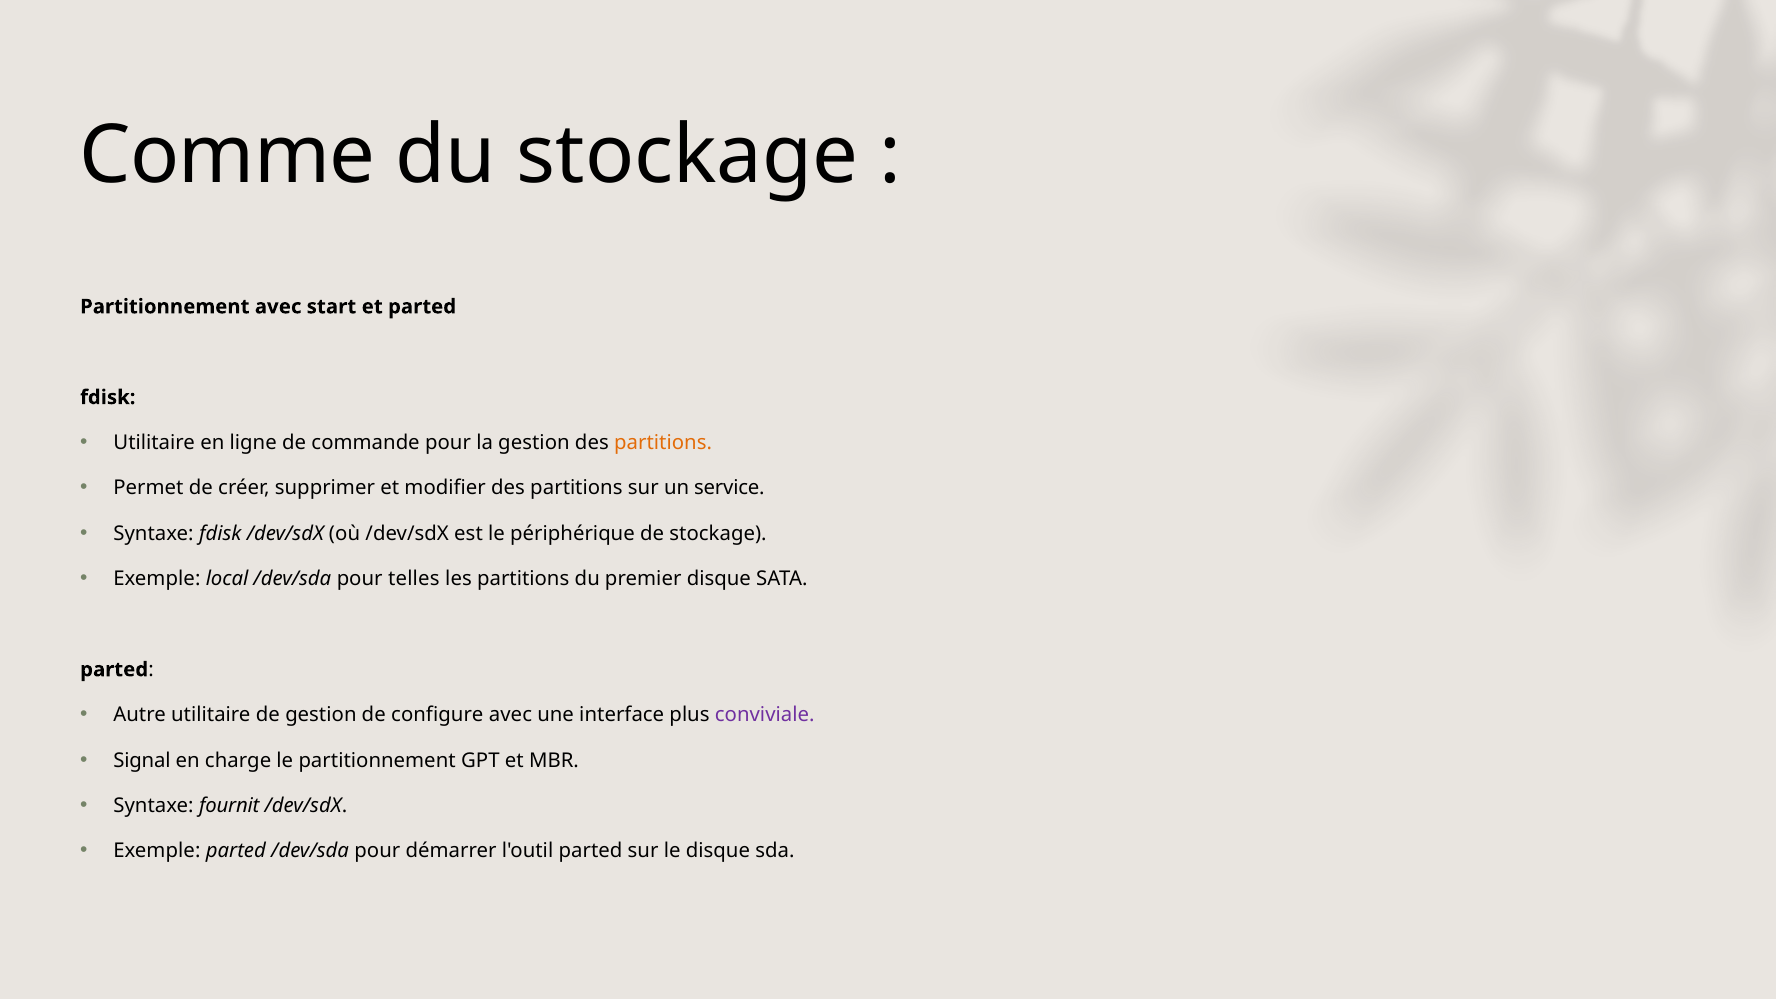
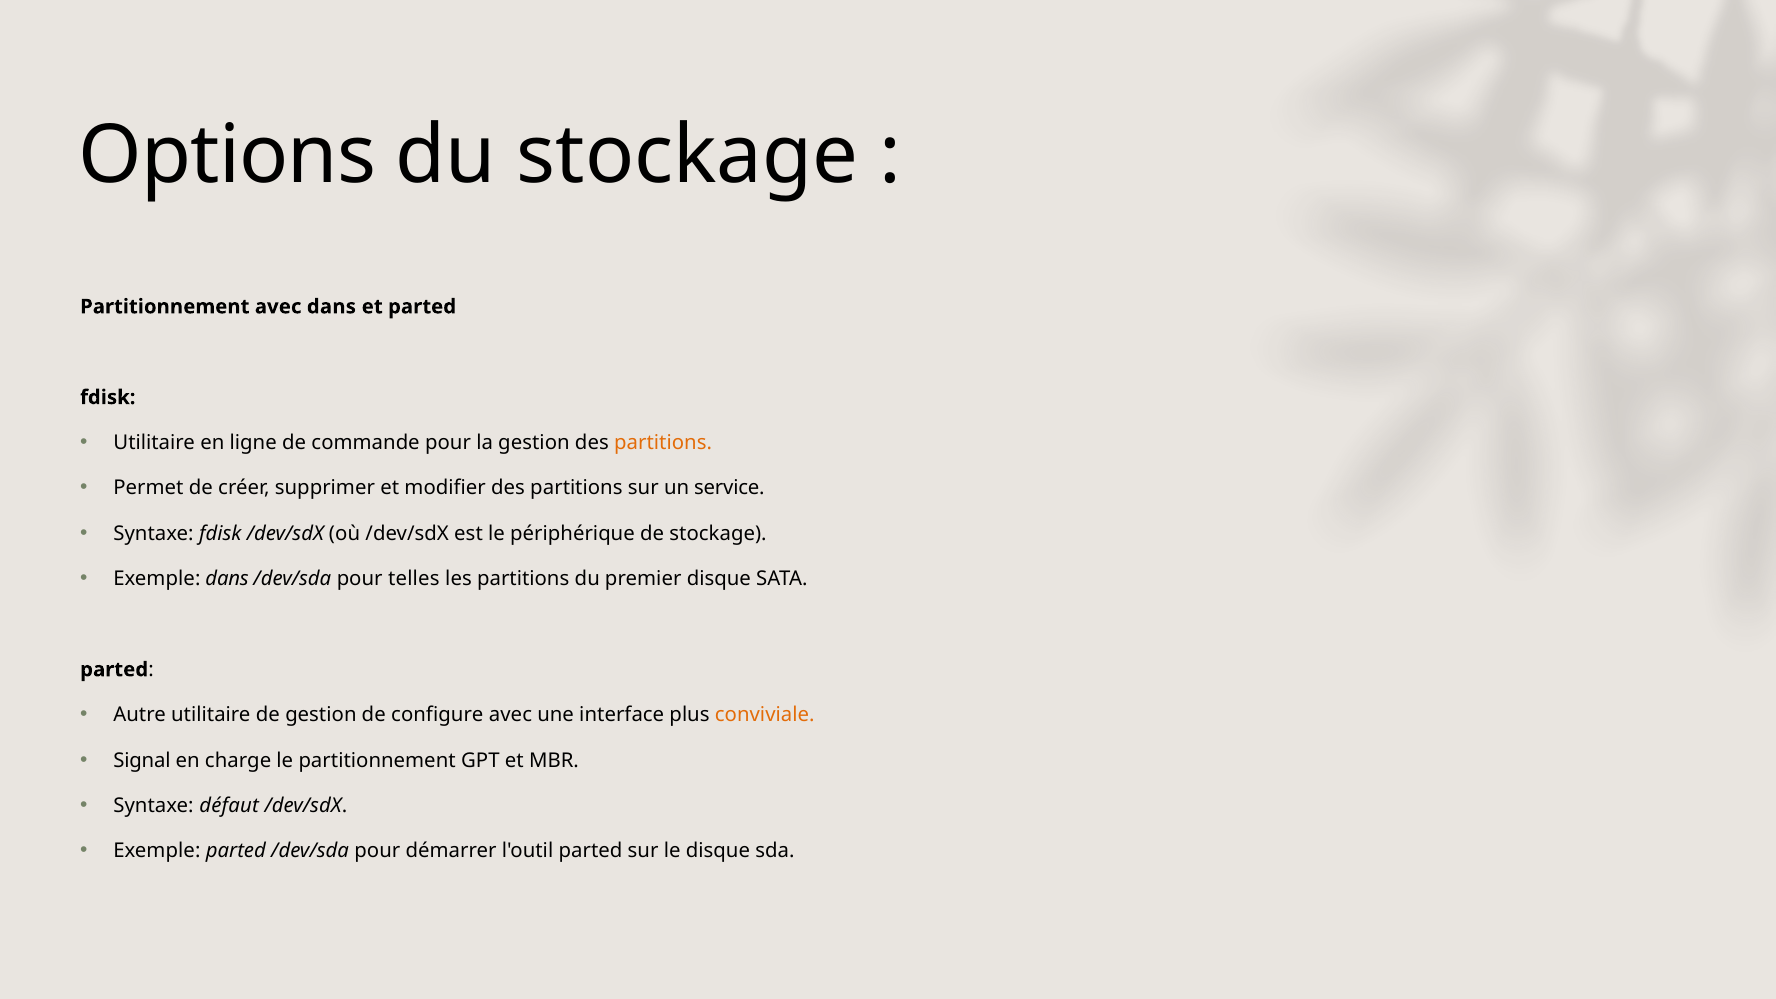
Comme: Comme -> Options (228, 156)
avec start: start -> dans (331, 307)
Exemple local: local -> dans (227, 579)
conviviale colour: purple -> orange (765, 715)
fournit: fournit -> défaut (229, 806)
